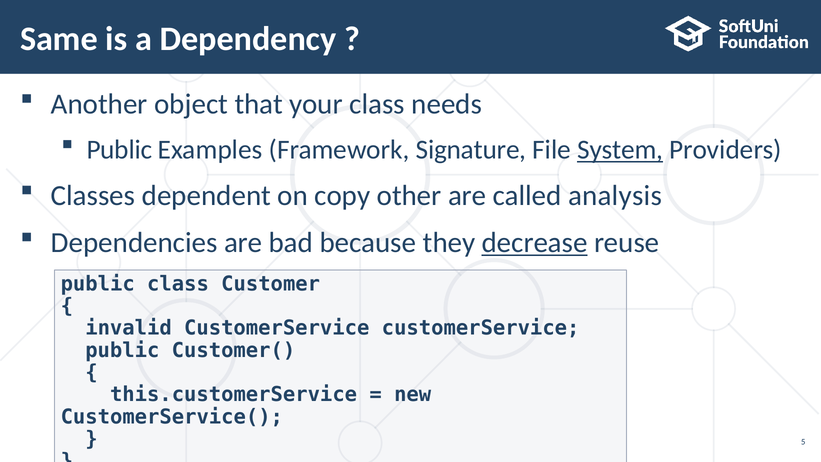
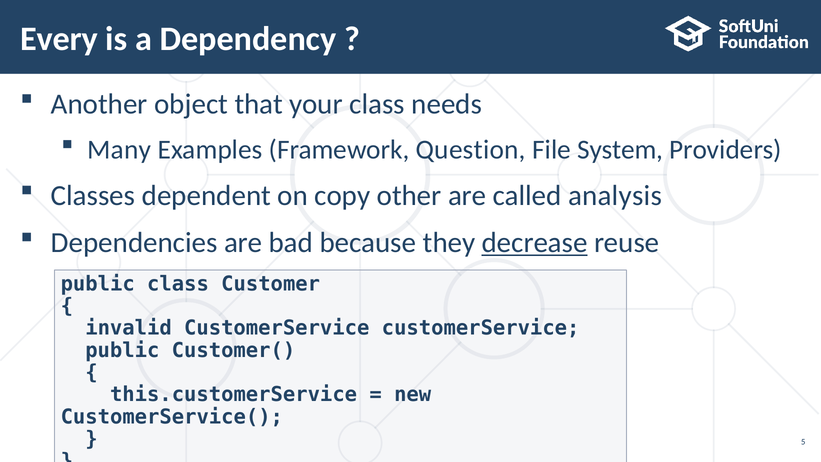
Same: Same -> Every (59, 39)
Public: Public -> Many (119, 150)
Signature: Signature -> Question (471, 150)
System underline: present -> none (620, 150)
